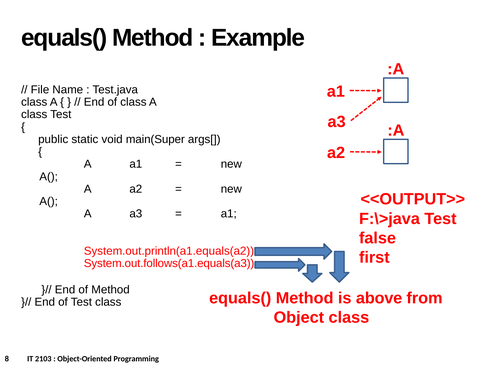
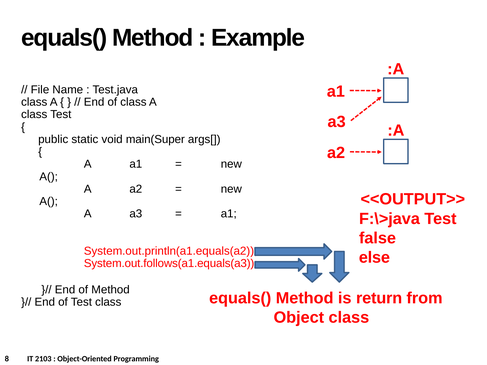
first: first -> else (374, 258)
above: above -> return (379, 298)
